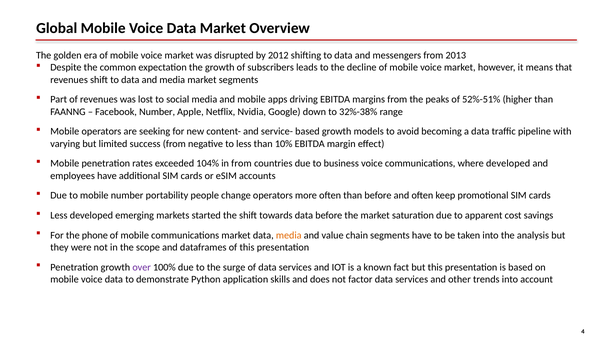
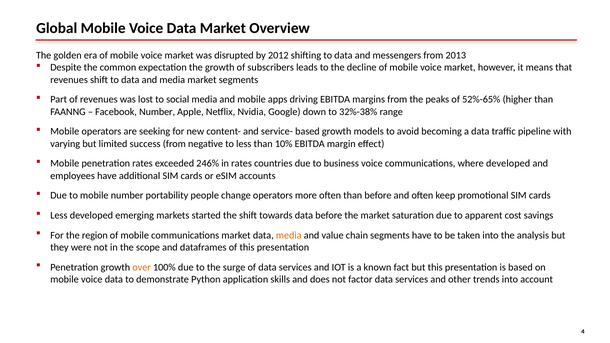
52%-51%: 52%-51% -> 52%-65% (481, 100)
104%: 104% -> 246% (208, 164)
in from: from -> rates (242, 164)
phone: phone -> region (95, 235)
over colour: purple -> orange (142, 267)
